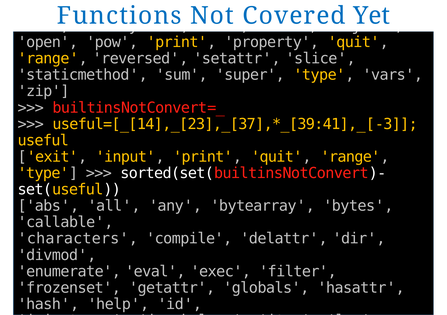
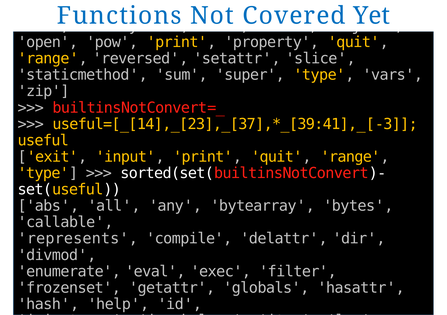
characters: characters -> represents (78, 239)
